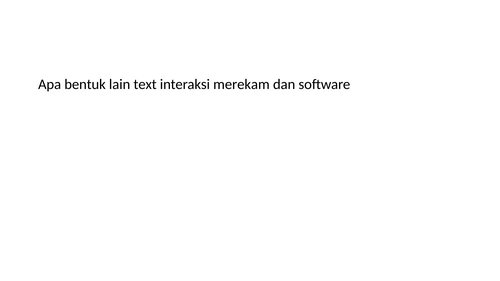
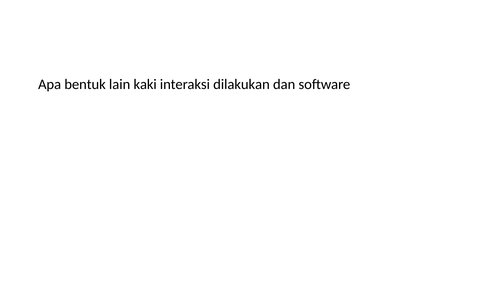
text: text -> kaki (145, 85)
merekam: merekam -> dilakukan (241, 85)
